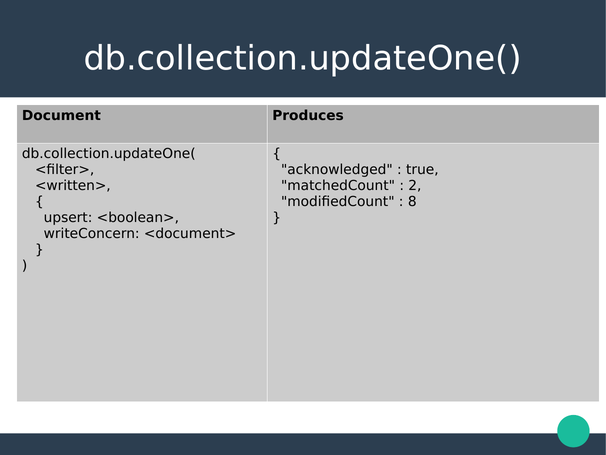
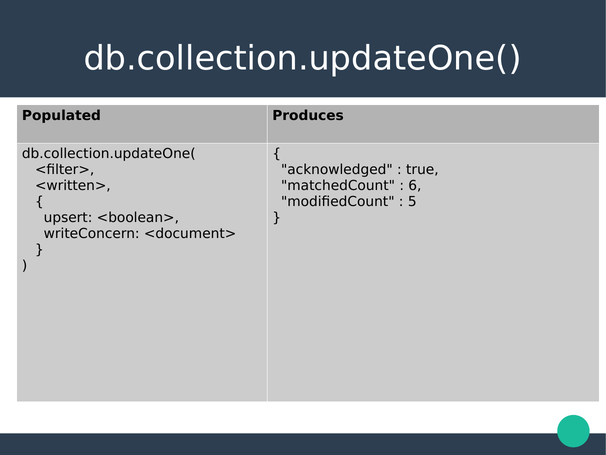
Document: Document -> Populated (61, 115)
2: 2 -> 6 (415, 186)
8: 8 -> 5 (412, 202)
